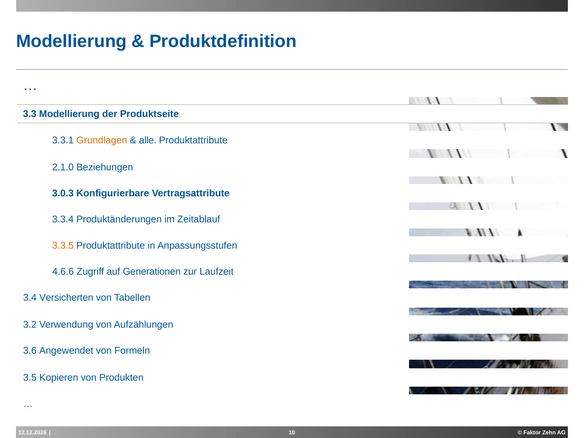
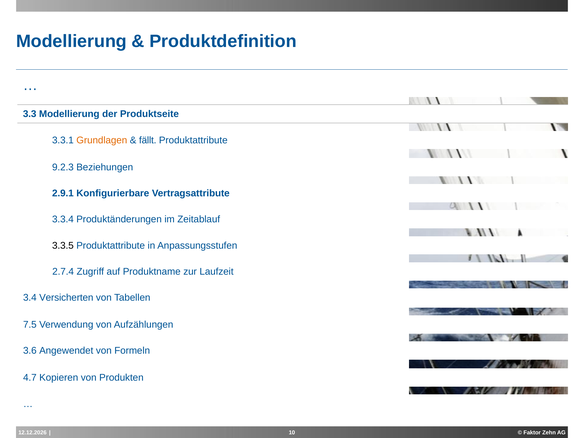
alle: alle -> fällt (148, 140)
2.1.0: 2.1.0 -> 9.2.3 (63, 167)
3.0.3: 3.0.3 -> 2.9.1 (63, 193)
3.3.5 colour: orange -> black (63, 245)
4.6.6: 4.6.6 -> 2.7.4 (63, 272)
Generationen: Generationen -> Produktname (152, 272)
3.2: 3.2 -> 7.5 (30, 325)
3.5: 3.5 -> 4.7 (30, 378)
